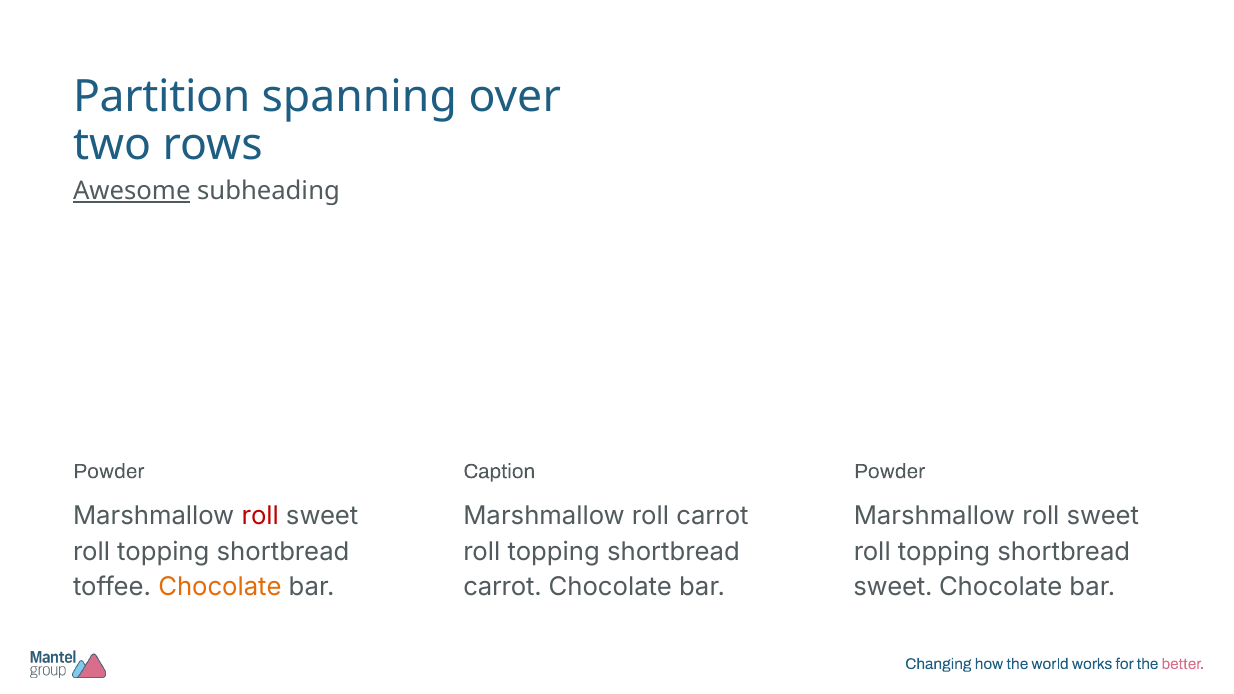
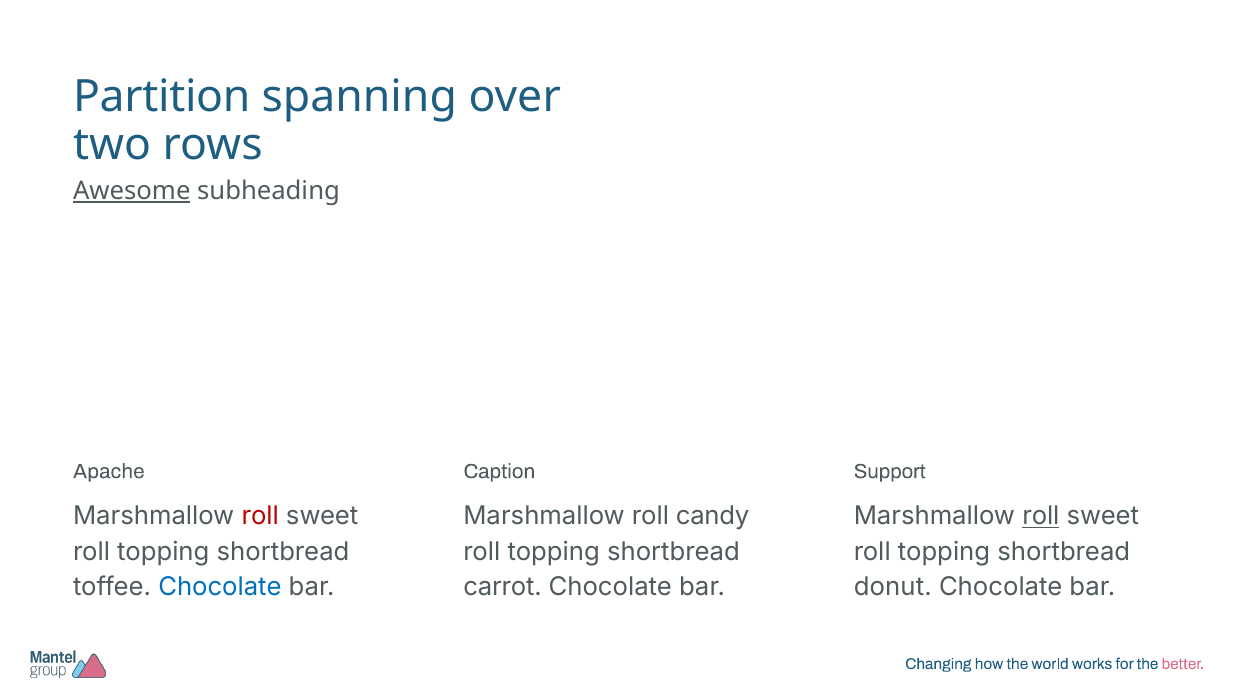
Powder: Powder -> Apache (109, 471)
Caption Powder: Powder -> Support (890, 471)
roll carrot: carrot -> candy (713, 517)
roll underline: none -> present (1041, 517)
Chocolate colour: orange -> blue (220, 588)
sweet: sweet -> donut (893, 588)
